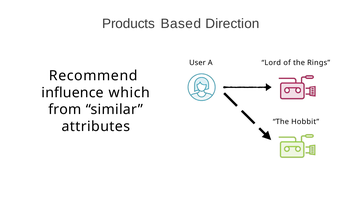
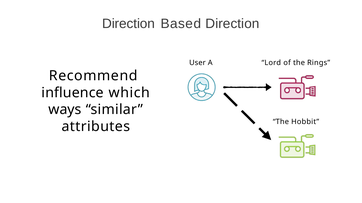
Products: Products -> Direction (129, 24)
from: from -> ways (65, 110)
